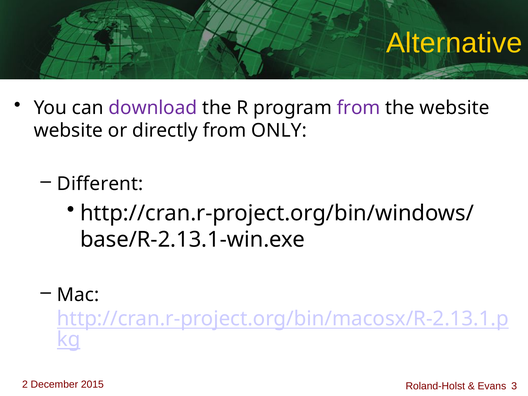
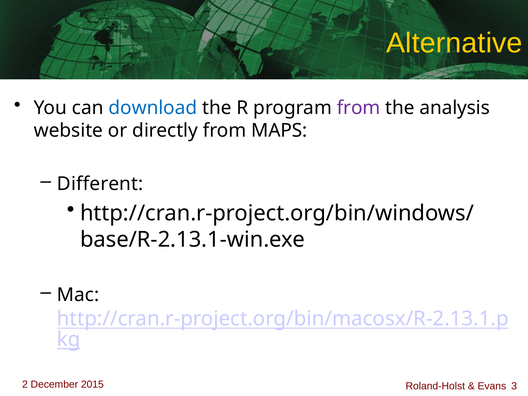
download colour: purple -> blue (153, 108)
the website: website -> analysis (455, 108)
ONLY: ONLY -> MAPS (279, 131)
